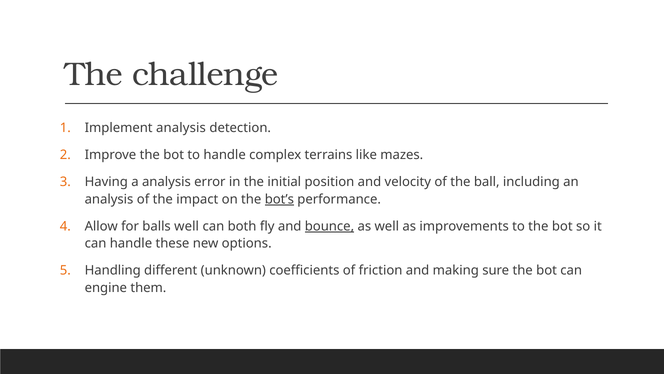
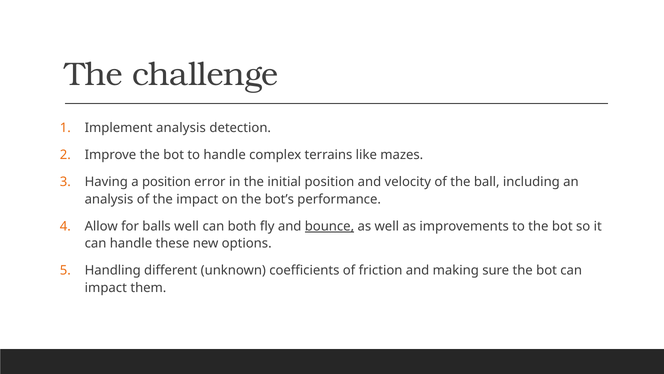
a analysis: analysis -> position (166, 182)
bot’s underline: present -> none (279, 199)
engine: engine -> impact (106, 288)
